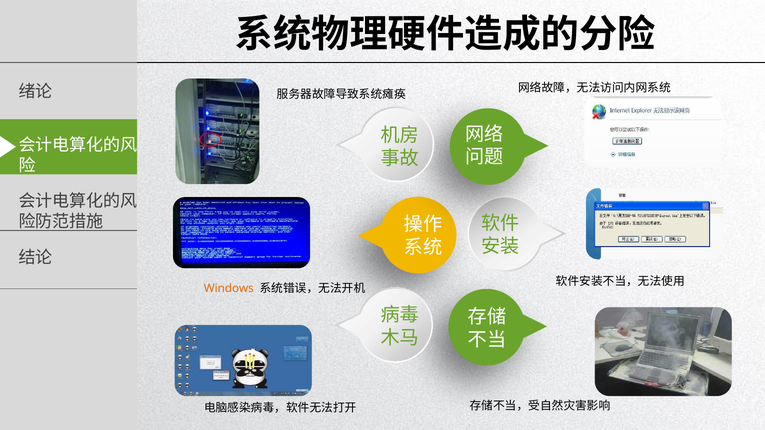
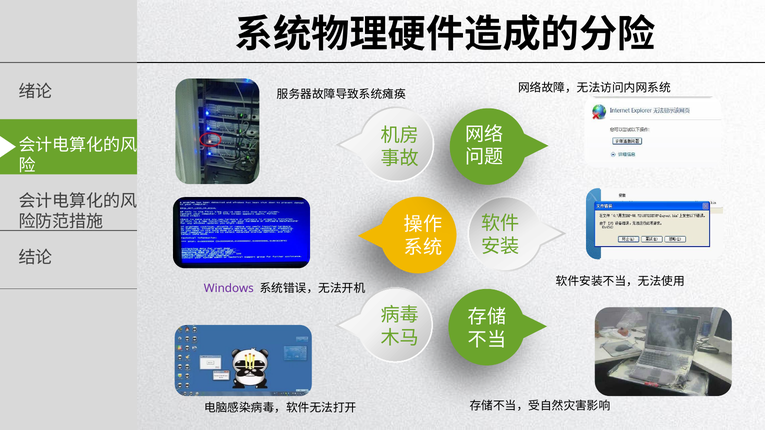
Windows colour: orange -> purple (229, 289)
